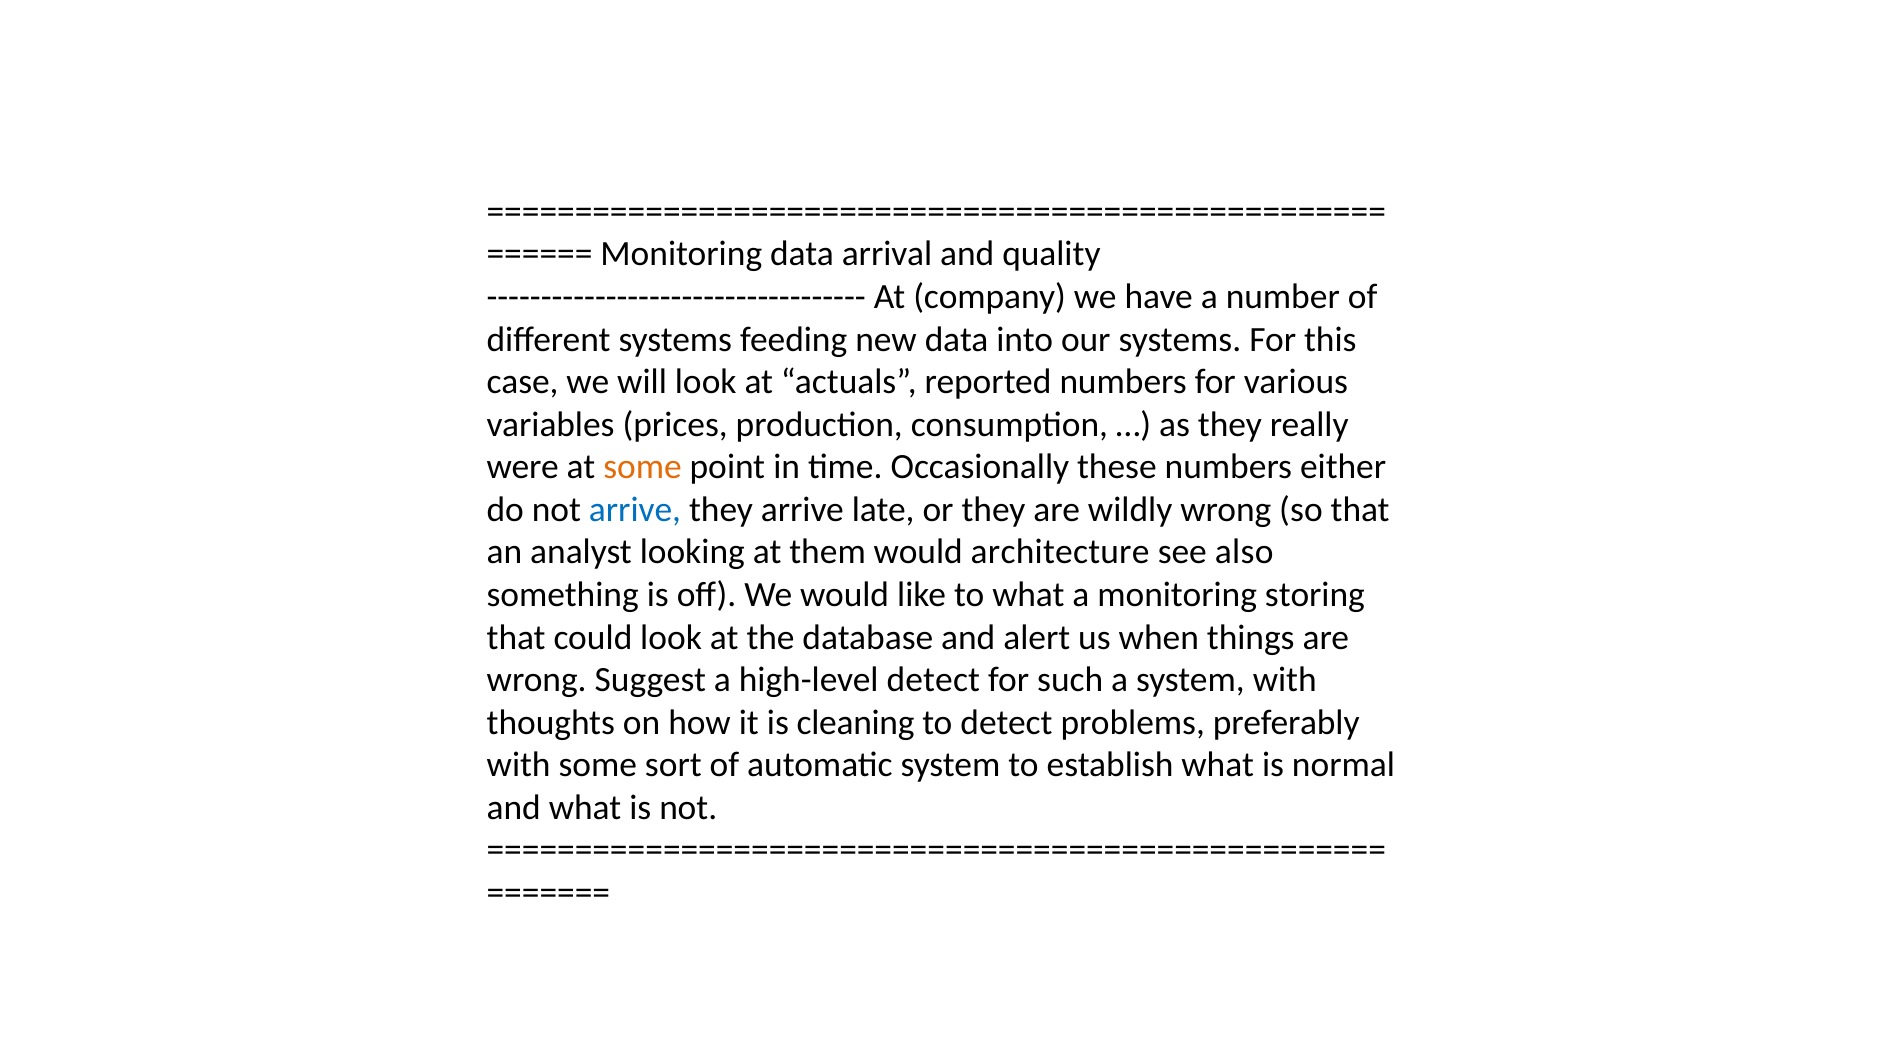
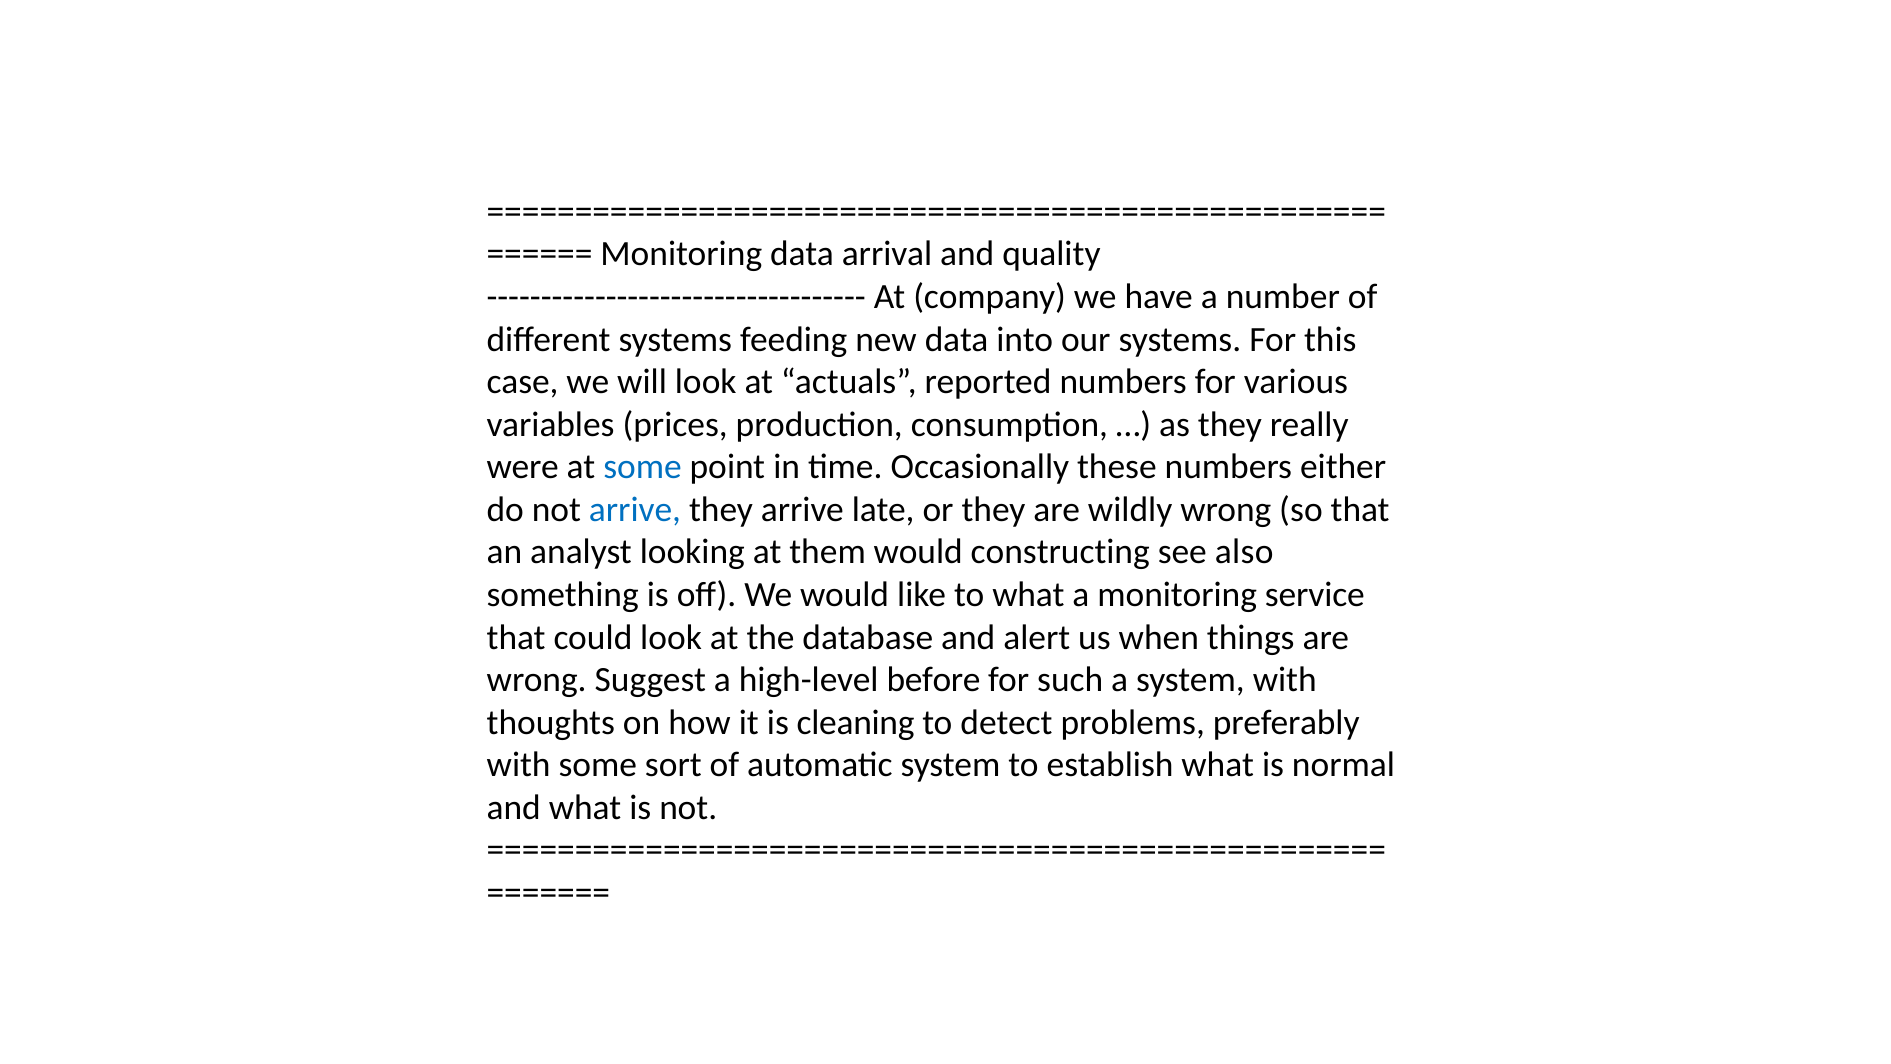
some colour: orange -> blue (642, 467)
architecture: architecture -> constructing (1060, 552)
storing: storing -> service (1315, 595)
high-level detect: detect -> before (934, 680)
